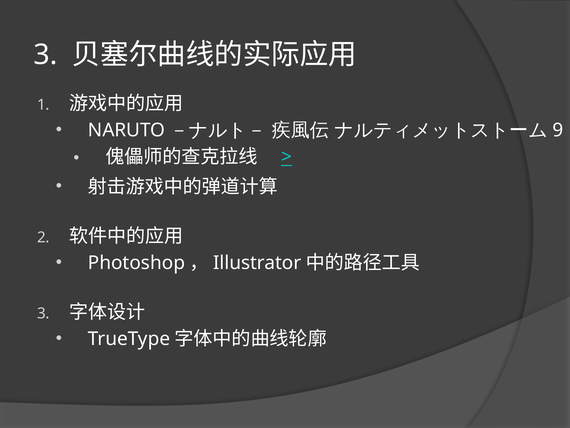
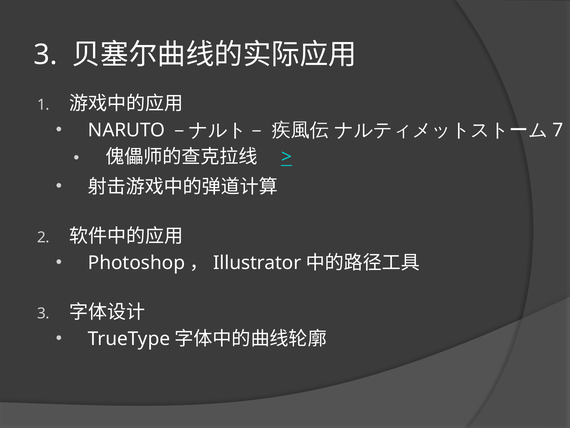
9: 9 -> 7 (558, 130)
